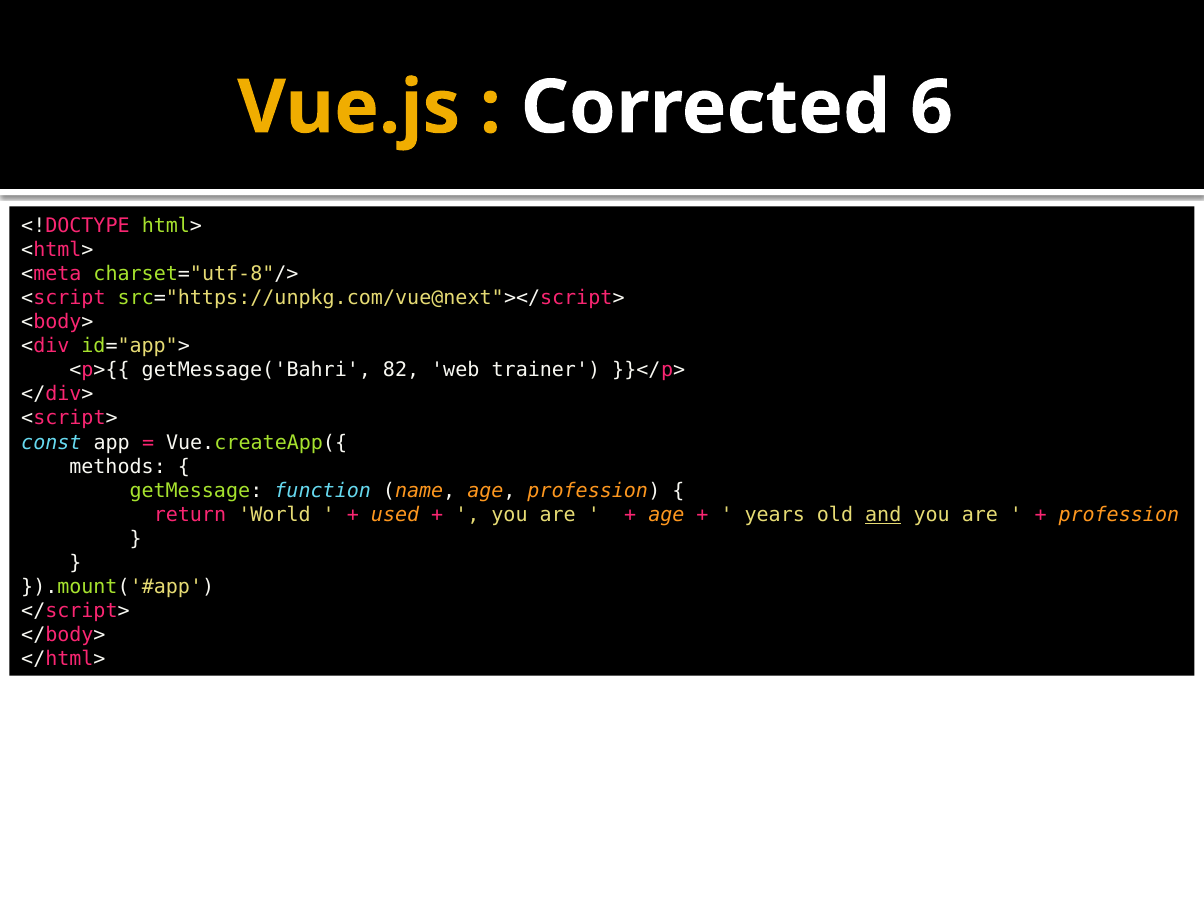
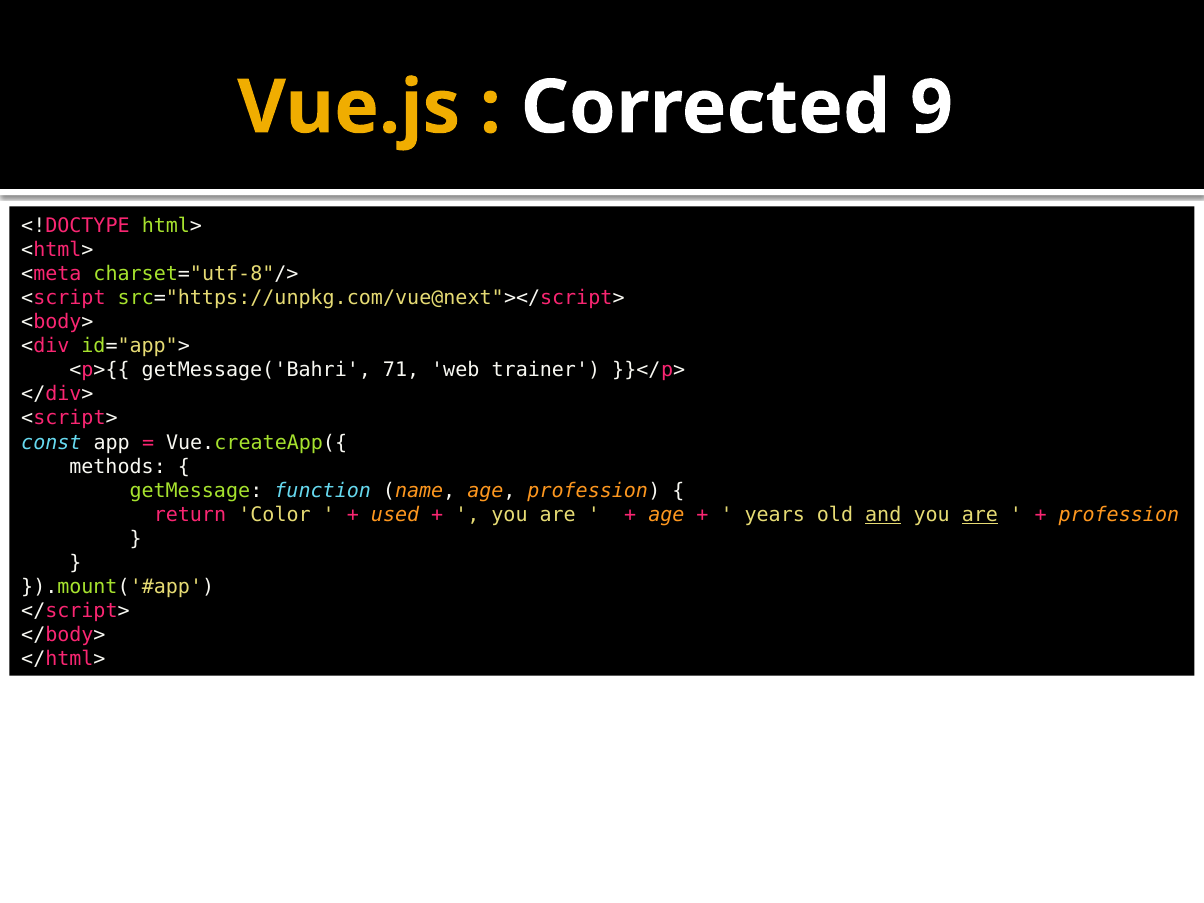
6: 6 -> 9 (932, 108)
82: 82 -> 71 (401, 370)
World: World -> Color (275, 515)
are underline: none -> present (980, 515)
